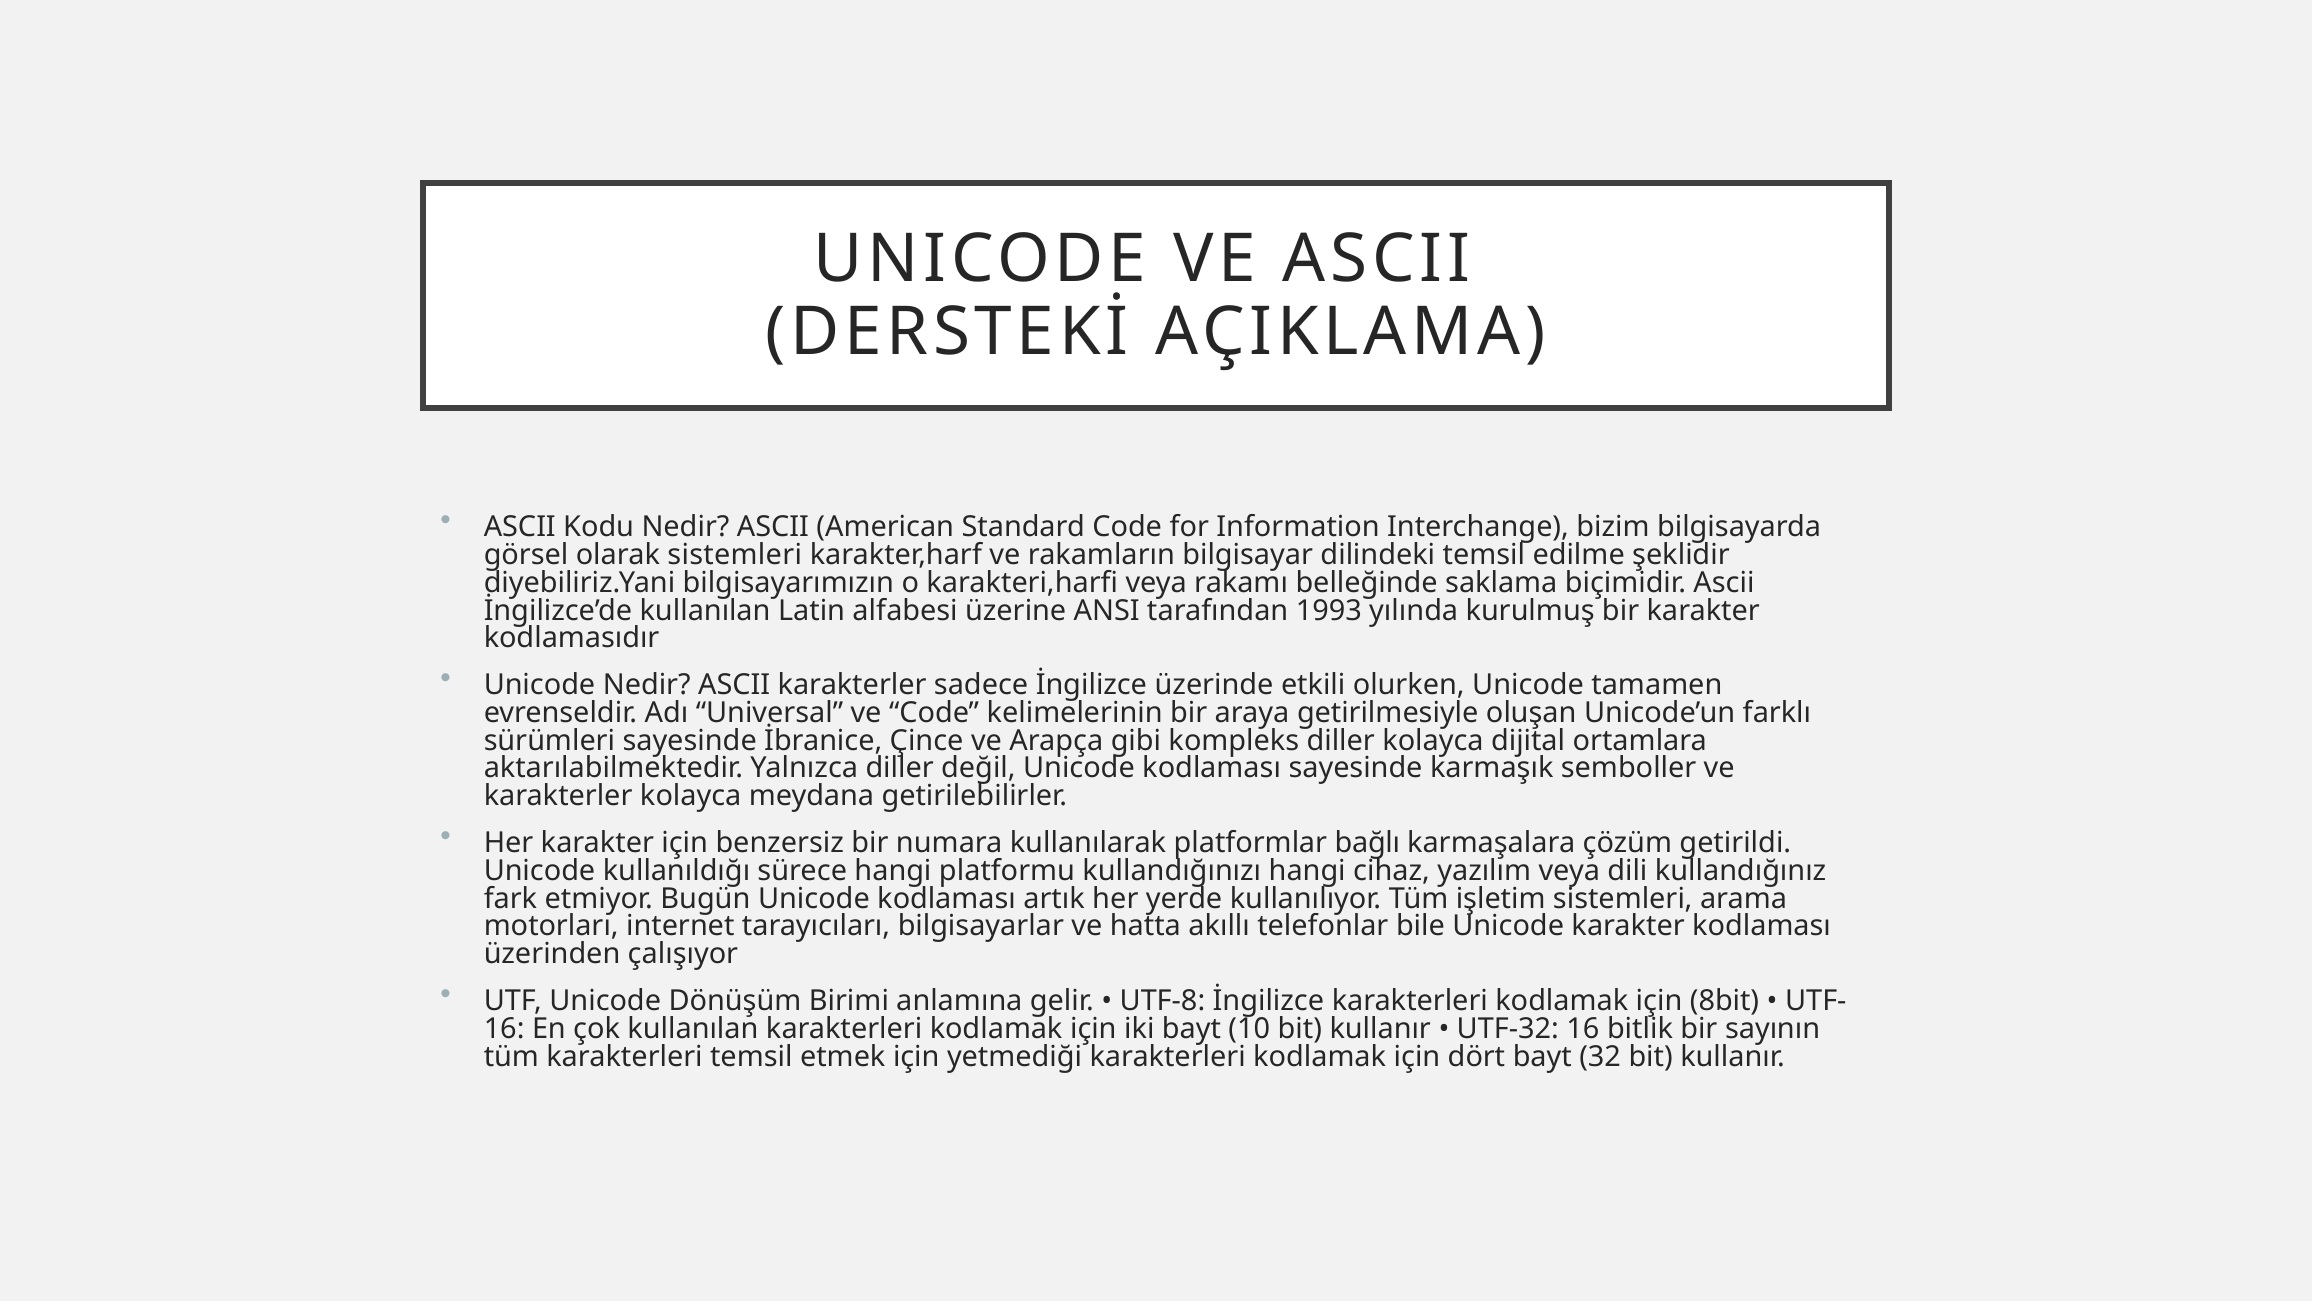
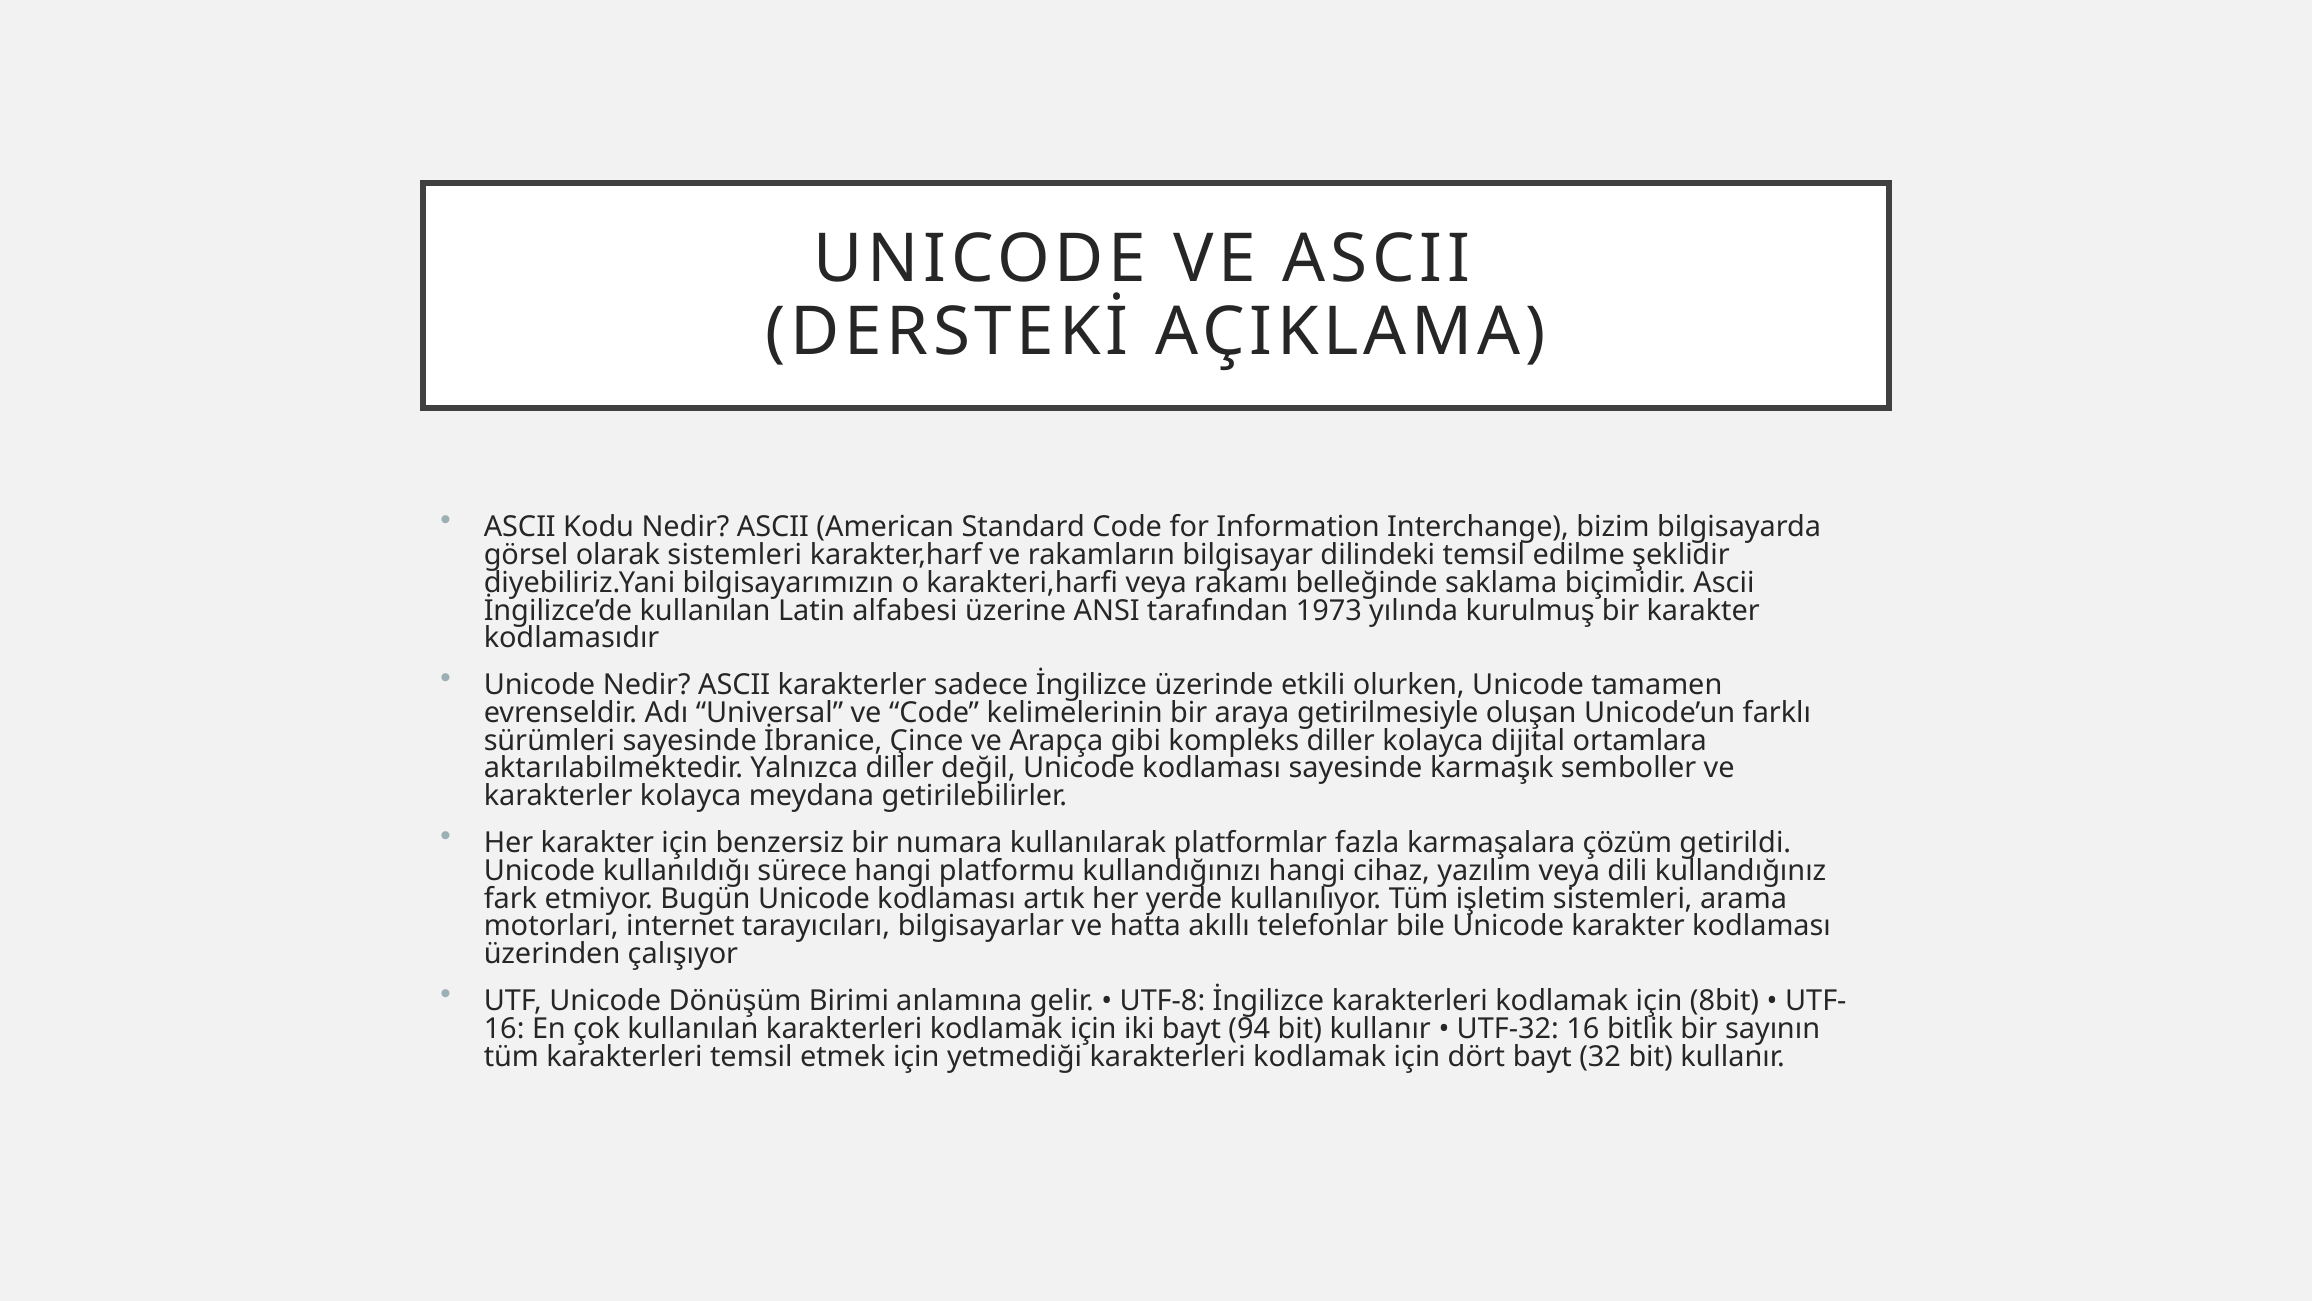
1993: 1993 -> 1973 (1329, 610)
bağlı: bağlı -> fazla (1367, 843)
10: 10 -> 94 (1249, 1028)
